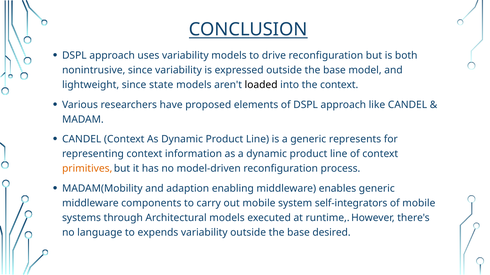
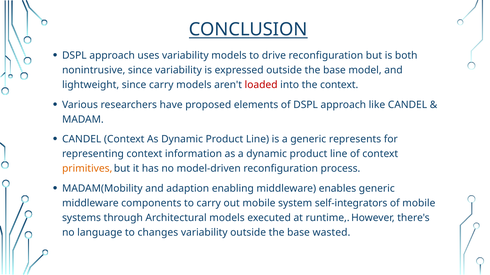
since state: state -> carry (161, 85)
loaded colour: black -> red (261, 85)
expends: expends -> changes (158, 233)
desired: desired -> wasted (331, 233)
